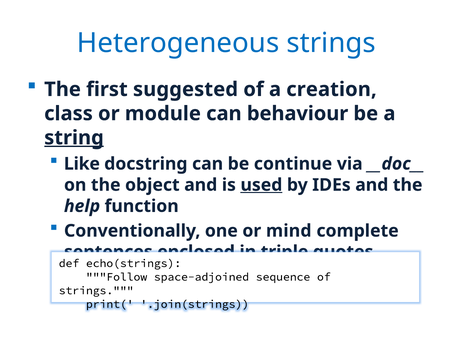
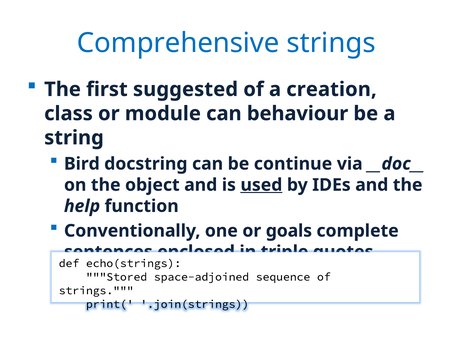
Heterogeneous: Heterogeneous -> Comprehensive (178, 43)
string underline: present -> none (74, 138)
Like: Like -> Bird (82, 164)
mind: mind -> goals (289, 231)
Follow: Follow -> Stored (117, 277)
